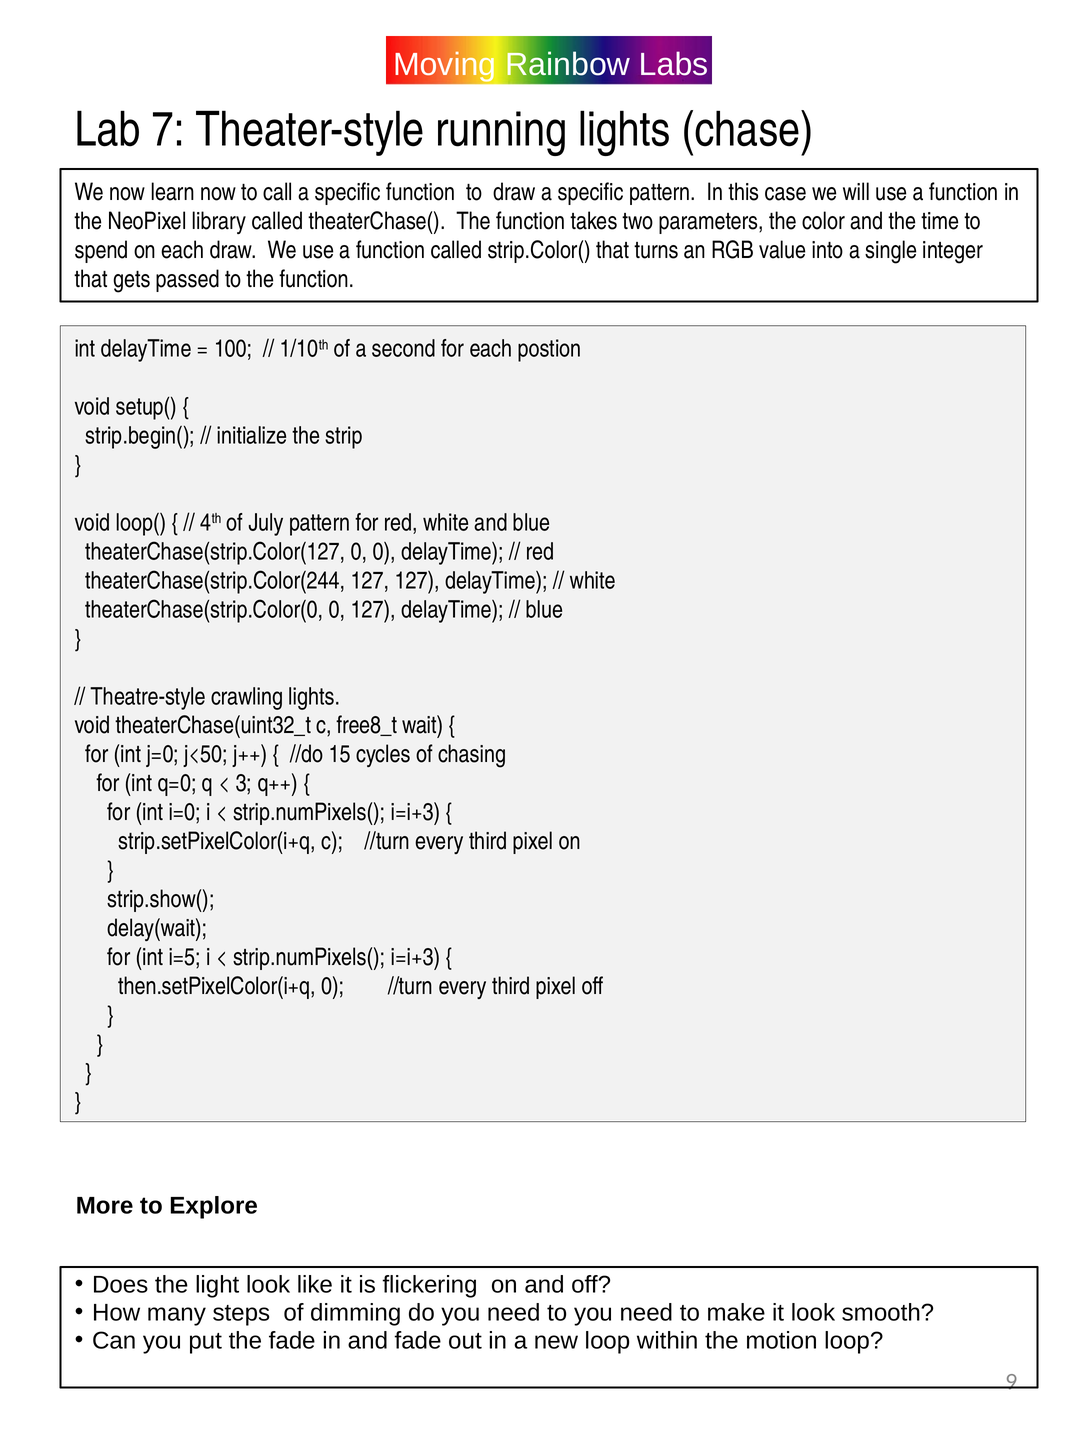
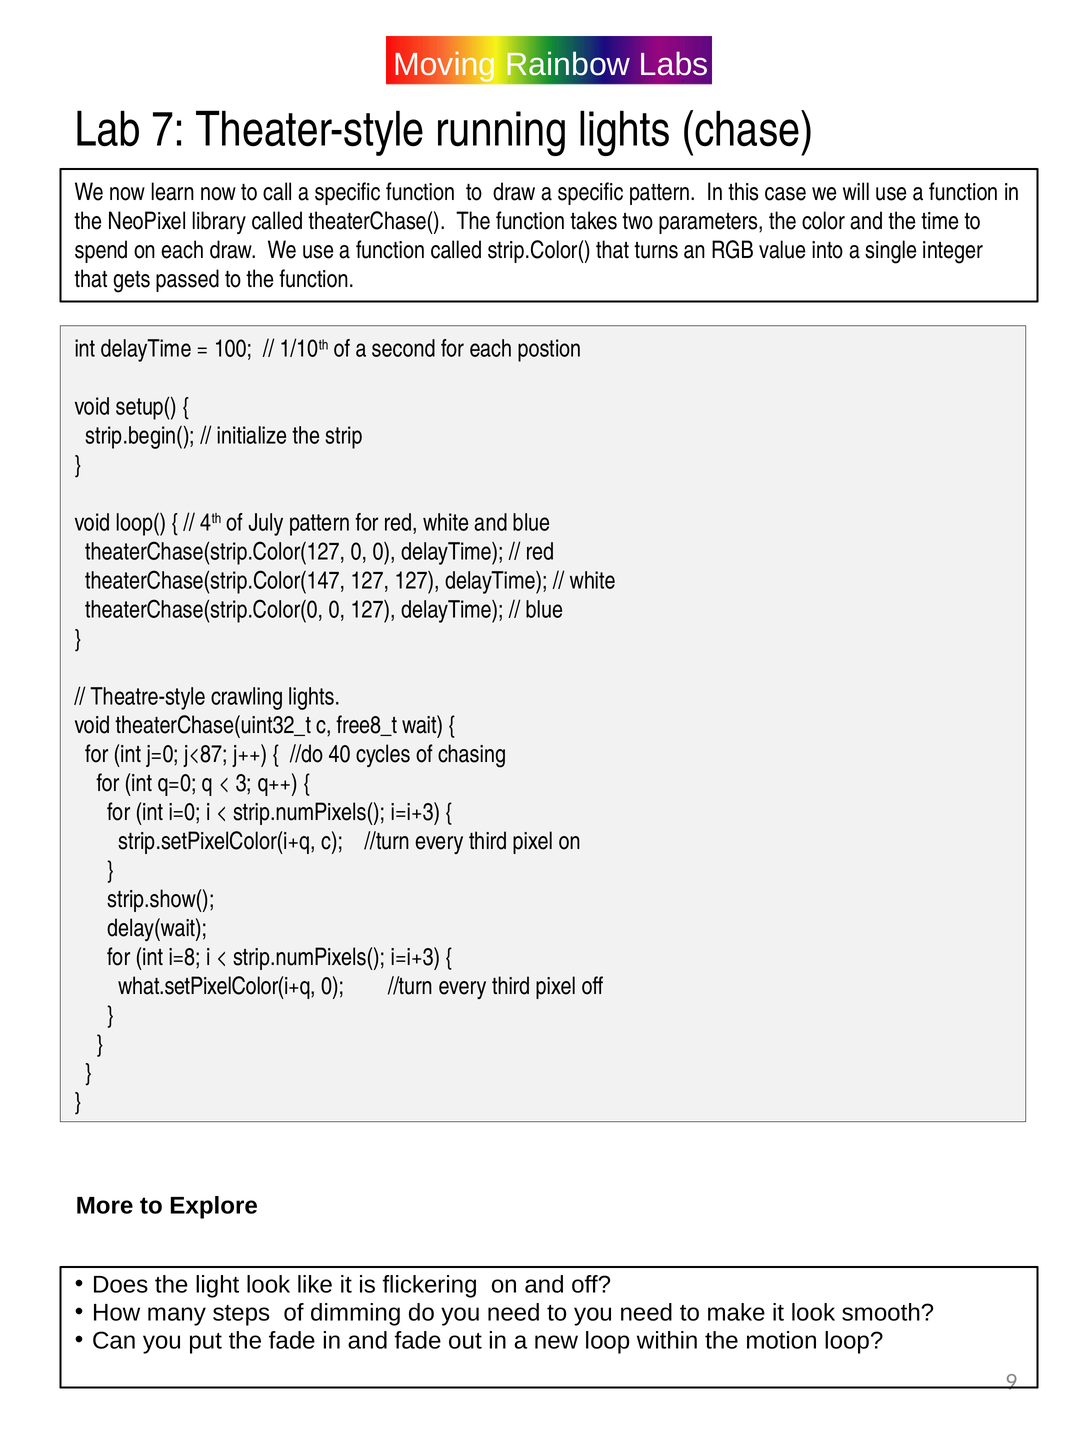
theaterChase(strip.Color(244: theaterChase(strip.Color(244 -> theaterChase(strip.Color(147 (215, 581)
j<50: j<50 -> j<87 (206, 754)
15: 15 -> 40 (340, 754)
i=5: i=5 -> i=8 (185, 957)
then.setPixelColor(i+q: then.setPixelColor(i+q -> what.setPixelColor(i+q (217, 986)
